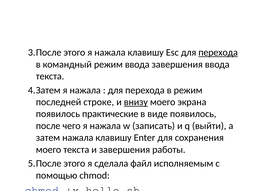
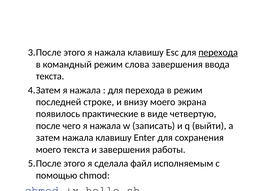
режим ввода: ввода -> слова (137, 64)
внизу underline: present -> none (136, 102)
виде появилось: появилось -> четвертую (193, 114)
